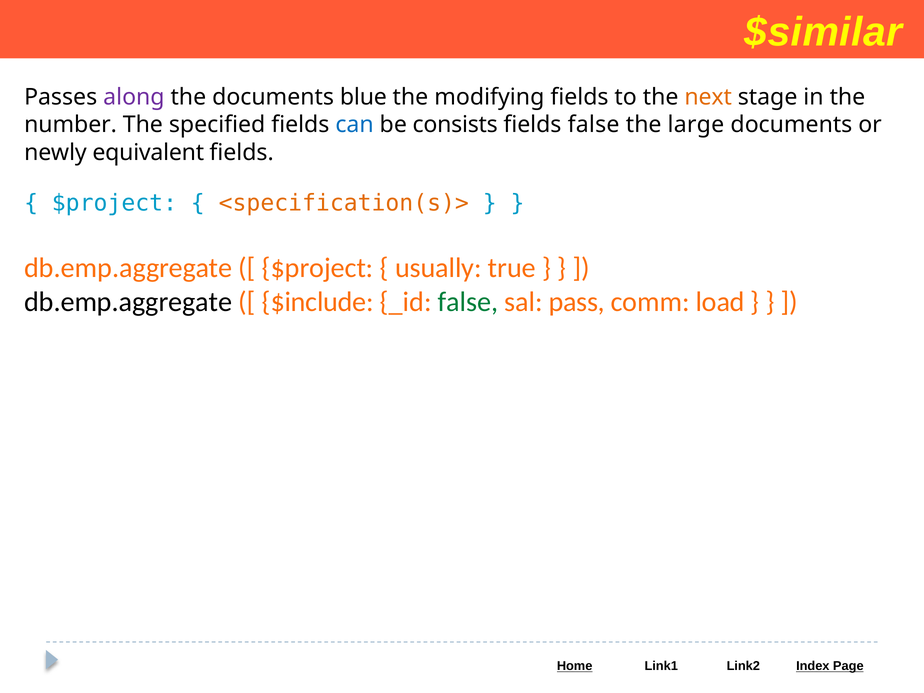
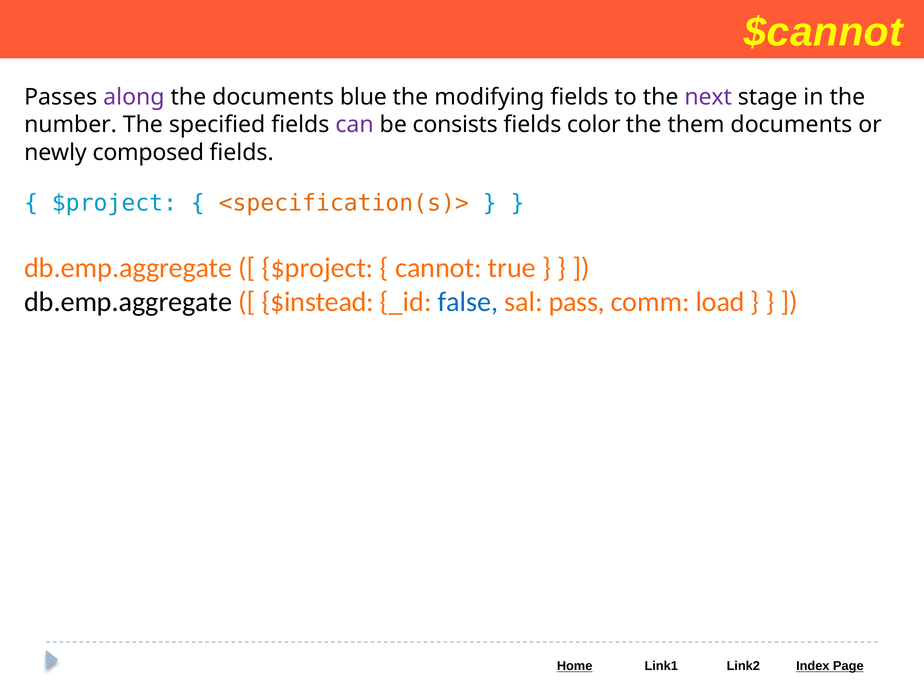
$similar: $similar -> $cannot (823, 32)
next colour: orange -> purple (708, 97)
can colour: blue -> purple (355, 125)
fields false: false -> color (594, 125)
large: large -> them (696, 125)
equivalent: equivalent -> composed (148, 152)
usually: usually -> cannot (438, 268)
$include: $include -> $instead (318, 302)
false colour: green -> blue (468, 302)
